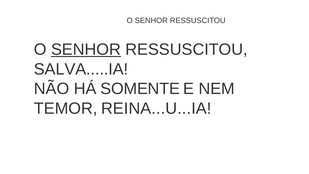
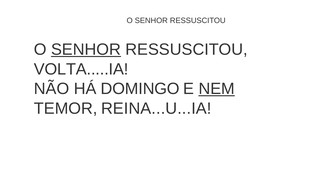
SALVA.....IA: SALVA.....IA -> VOLTA.....IA (81, 69)
SOMENTE: SOMENTE -> DOMINGO (140, 89)
NEM underline: none -> present (217, 89)
